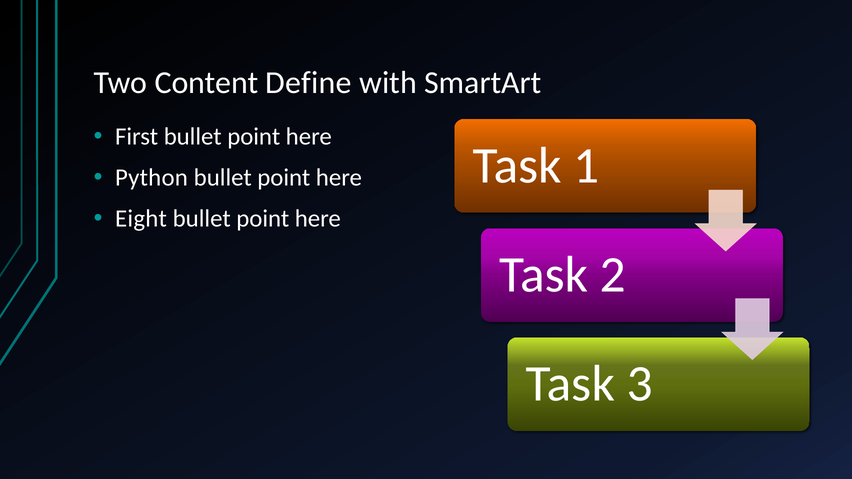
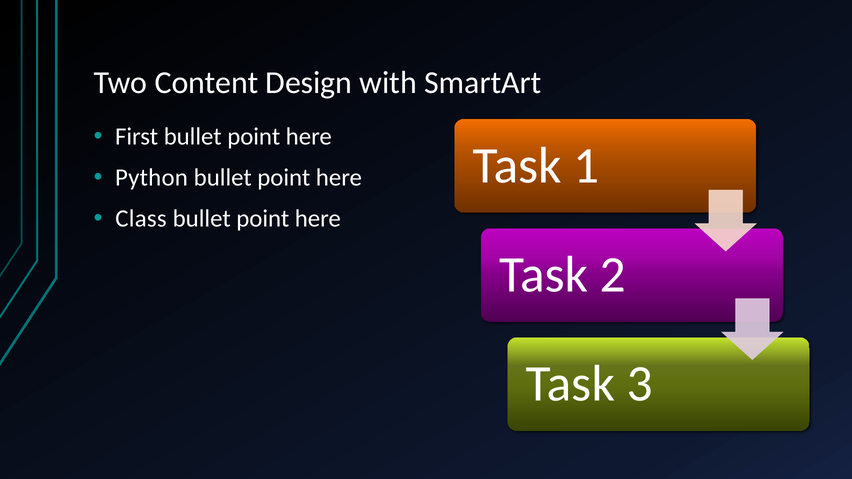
Define: Define -> Design (309, 83)
Eight: Eight -> Class (141, 219)
